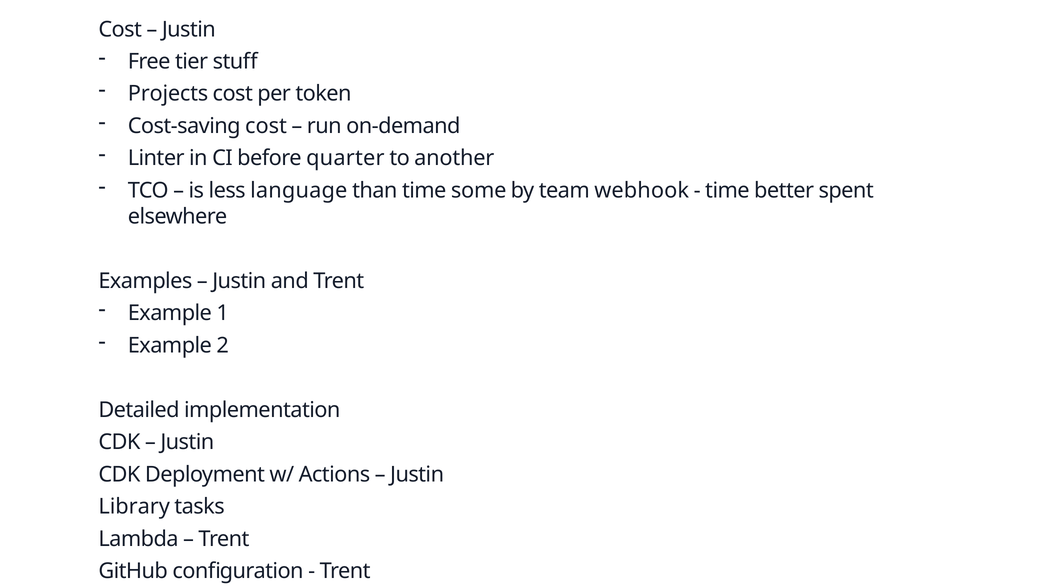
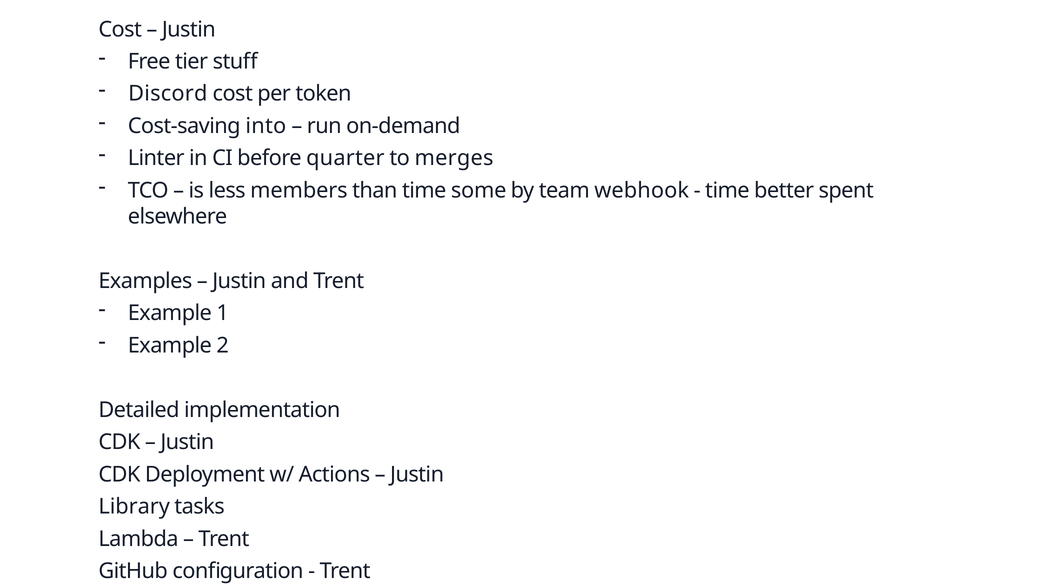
Projects: Projects -> Discord (168, 94)
Cost-saving cost: cost -> into (266, 126)
another: another -> merges (454, 158)
language: language -> members (299, 190)
